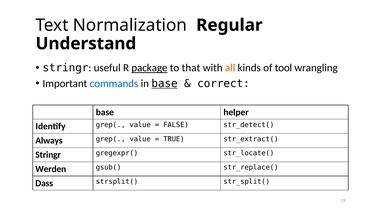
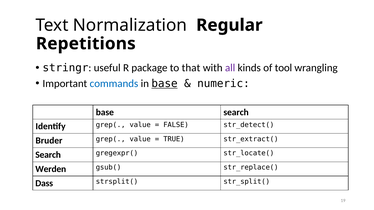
Understand: Understand -> Repetitions (86, 44)
package underline: present -> none (149, 68)
all colour: orange -> purple (230, 68)
correct: correct -> numeric (223, 84)
base helper: helper -> search (236, 112)
Always: Always -> Bruder (49, 141)
Stringr: Stringr -> Search (48, 155)
